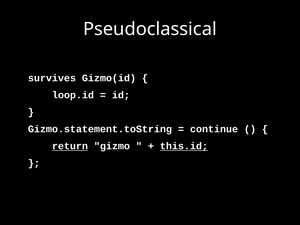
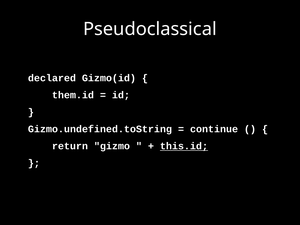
survives: survives -> declared (52, 78)
loop.id: loop.id -> them.id (73, 95)
Gizmo.statement.toString: Gizmo.statement.toString -> Gizmo.undefined.toString (100, 129)
return underline: present -> none (70, 146)
